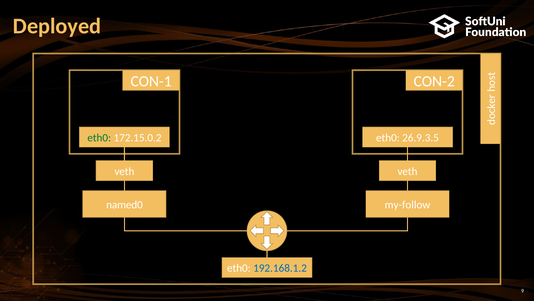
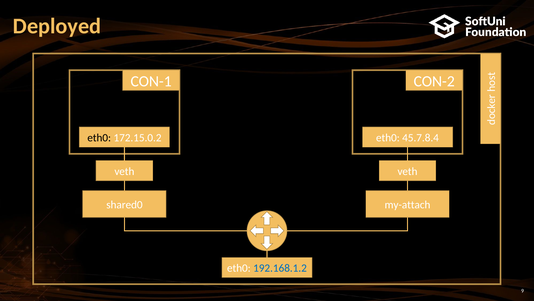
eth0 colour: green -> black (99, 138)
26.9.3.5: 26.9.3.5 -> 45.7.8.4 (421, 138)
named0: named0 -> shared0 (124, 204)
my-follow: my-follow -> my-attach (408, 204)
